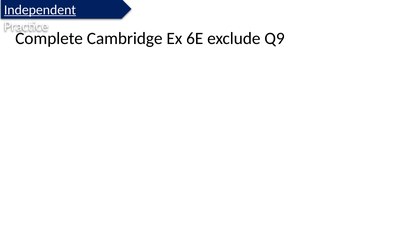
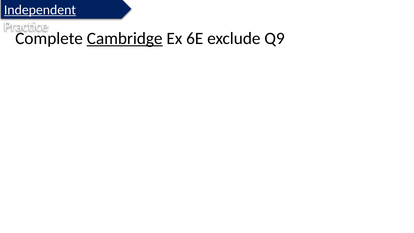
Cambridge underline: none -> present (125, 38)
